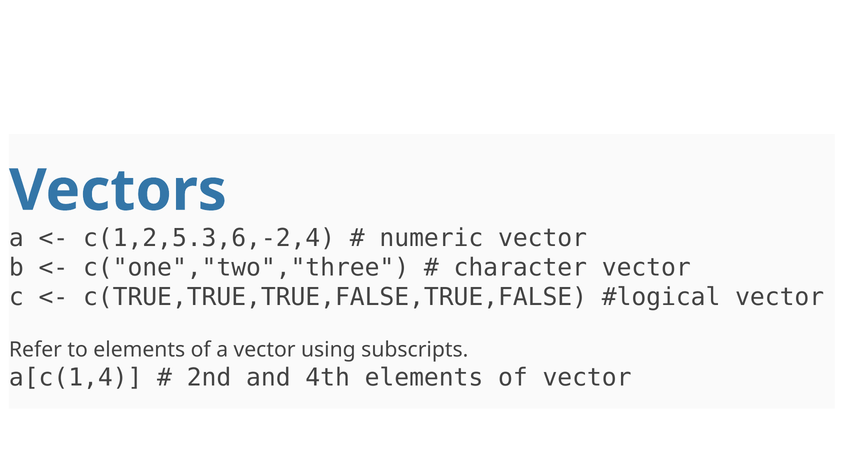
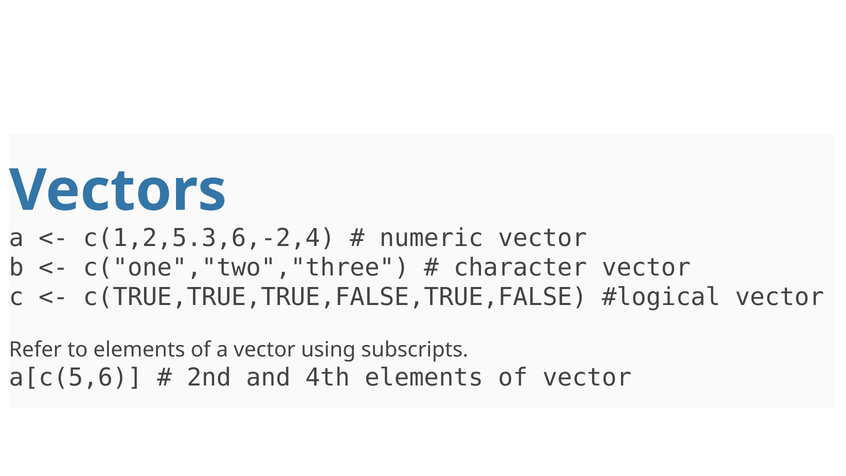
a[c(1,4: a[c(1,4 -> a[c(5,6 (76, 378)
